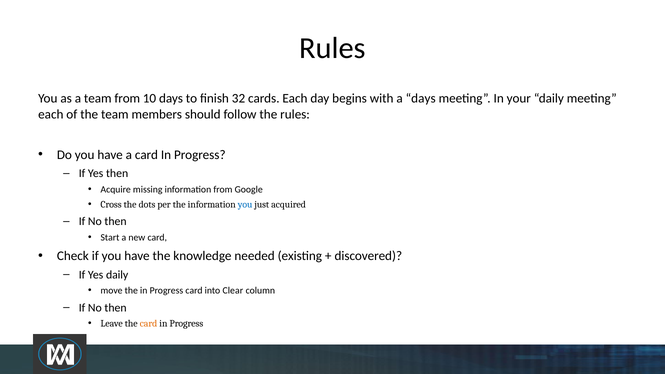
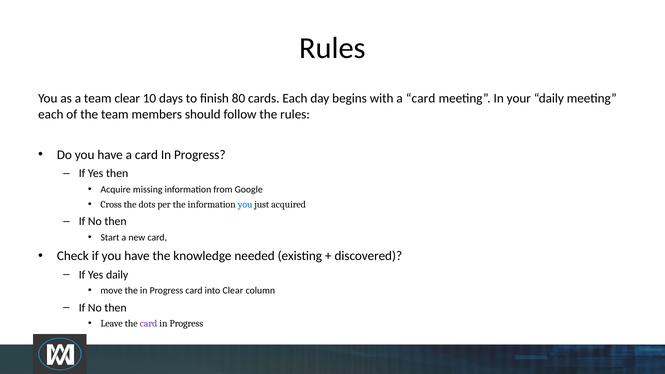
team from: from -> clear (127, 99)
32: 32 -> 80 (239, 99)
with a days: days -> card (421, 99)
card colour: orange -> purple (149, 324)
